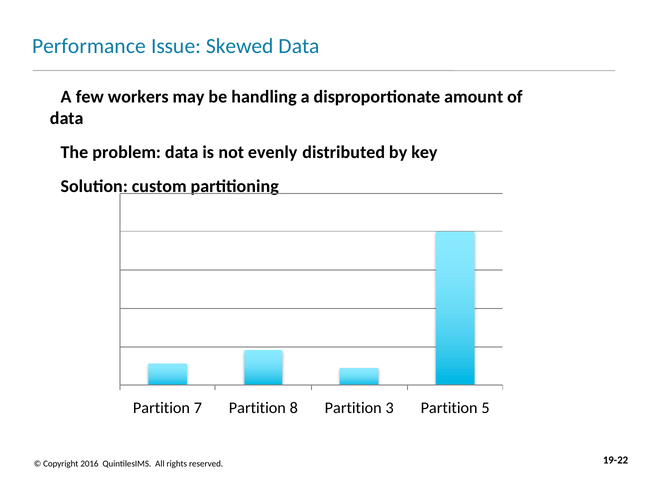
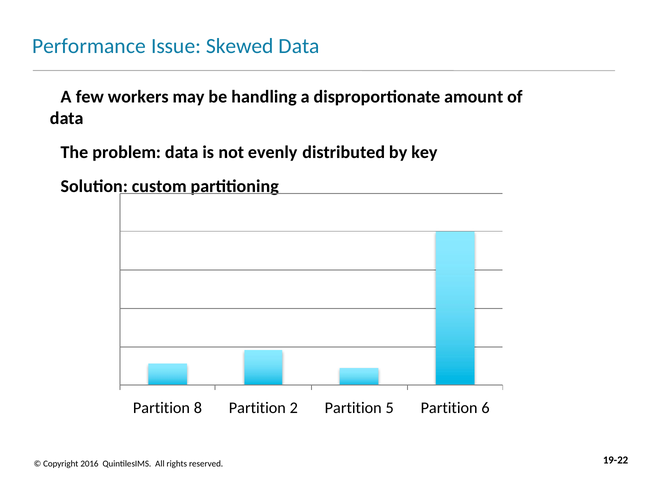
7: 7 -> 8 (198, 408)
8: 8 -> 2 (294, 408)
3: 3 -> 5 (390, 408)
5: 5 -> 6 (486, 408)
